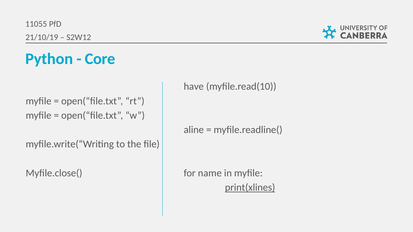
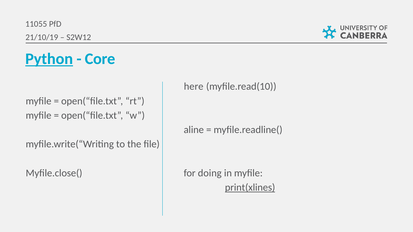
Python underline: none -> present (49, 59)
have: have -> here (194, 87)
name: name -> doing (210, 173)
